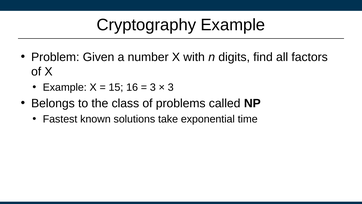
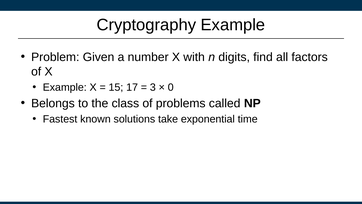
16: 16 -> 17 (132, 87)
3: 3 -> 0 (171, 87)
